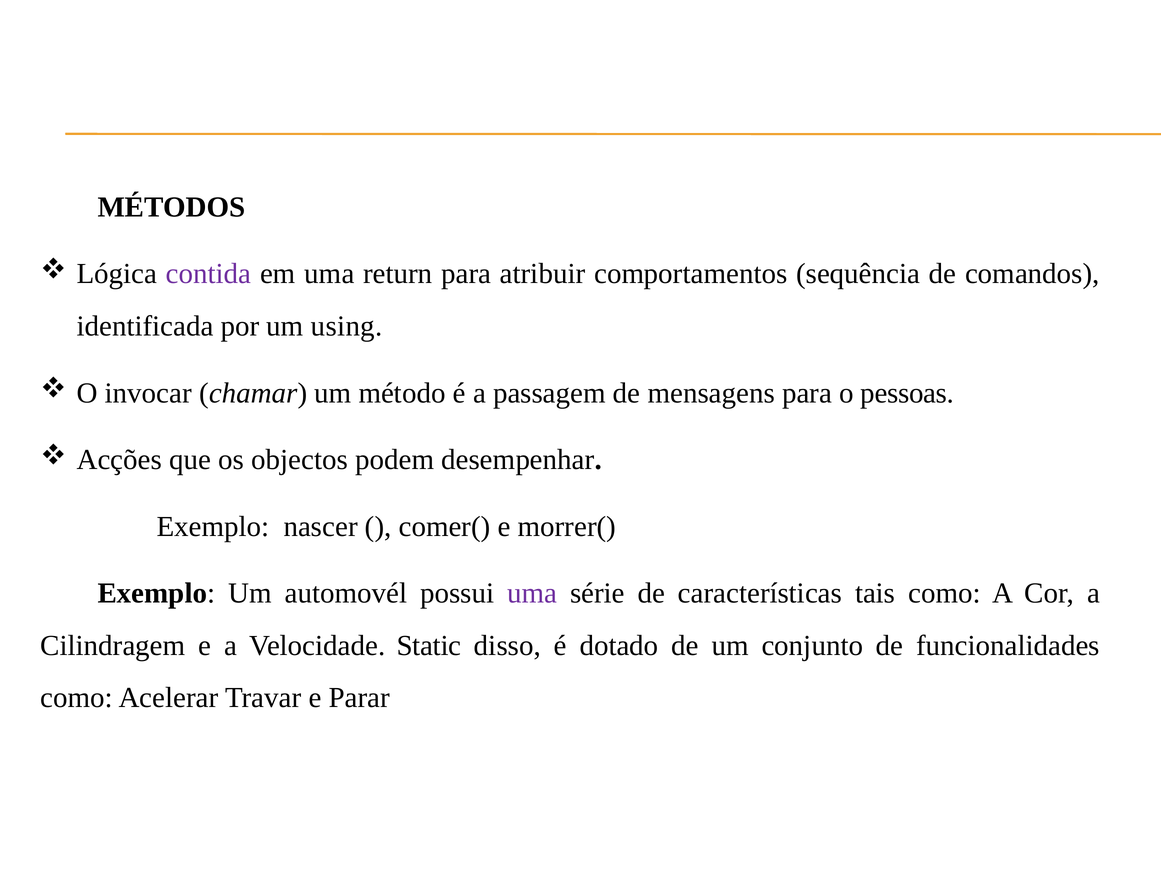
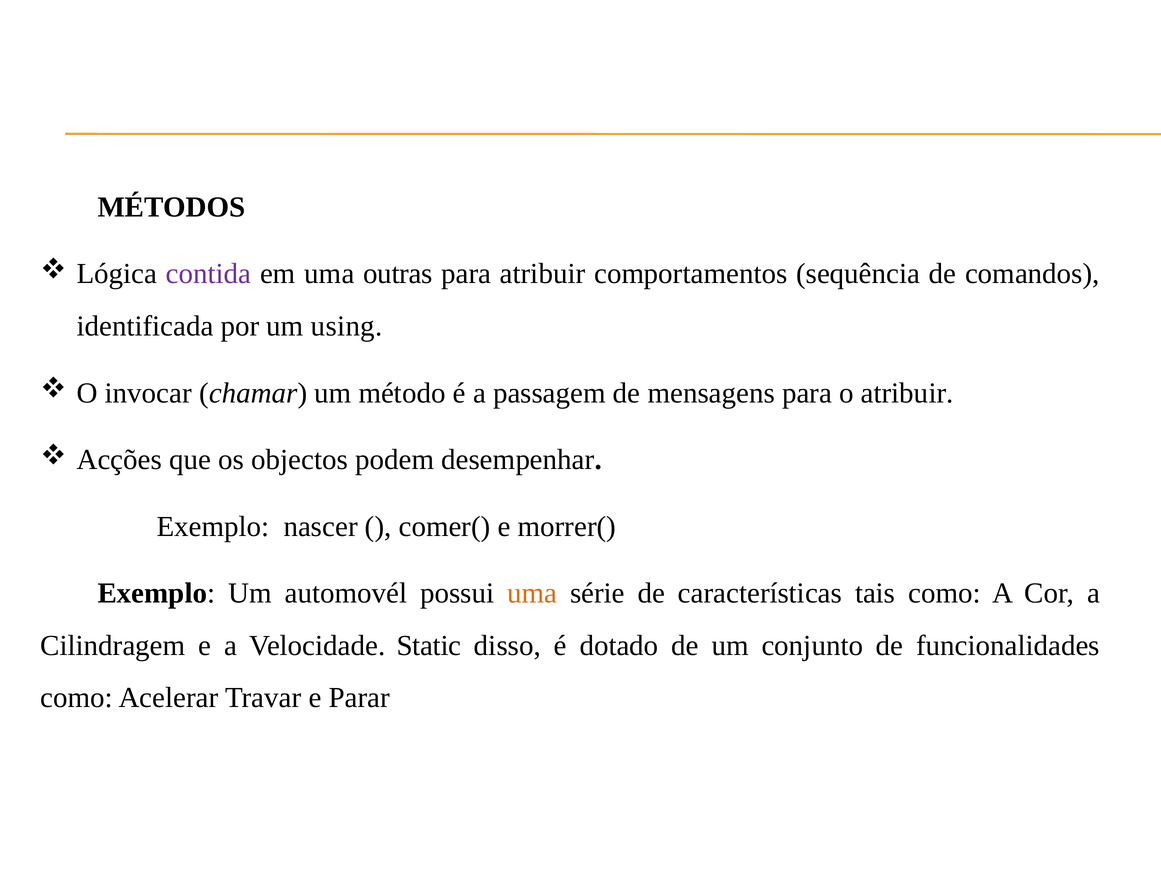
return: return -> outras (398, 274)
o pessoas: pessoas -> atribuir (907, 393)
uma colour: purple -> orange (532, 593)
